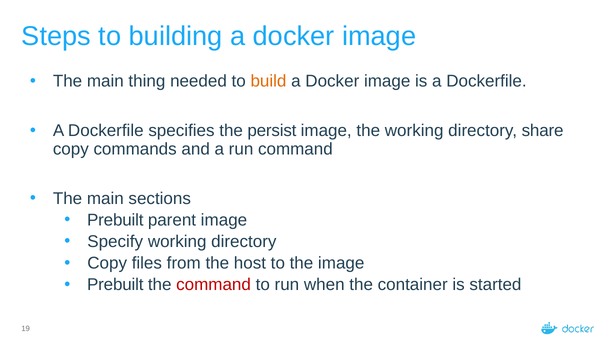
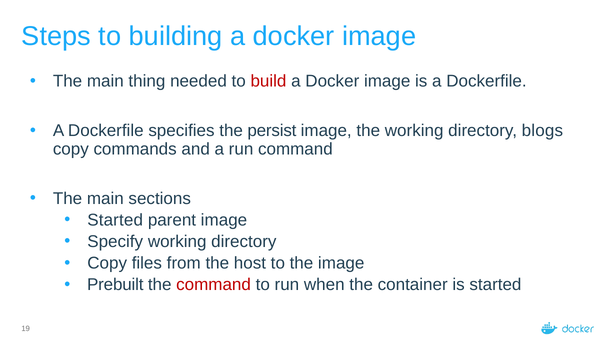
build colour: orange -> red (268, 81)
share: share -> blogs (542, 131)
Prebuilt: Prebuilt -> Started (115, 220)
